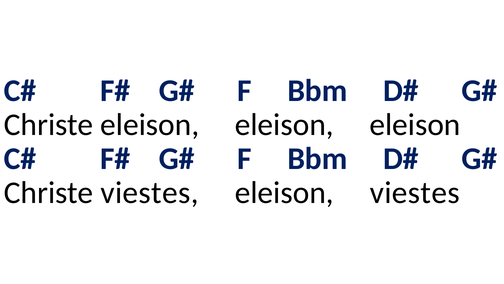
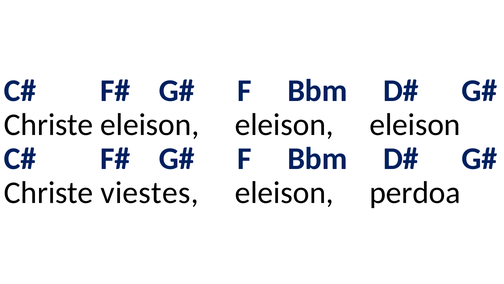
eleison viestes: viestes -> perdoa (415, 193)
